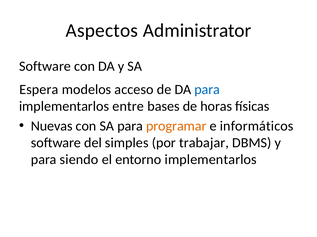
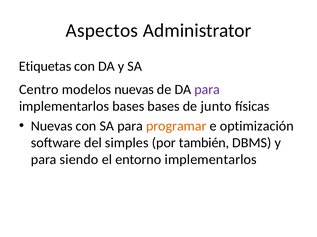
Software: Software -> Etiquetas (45, 67)
Espera: Espera -> Centro (39, 90)
modelos acceso: acceso -> nuevas (134, 90)
para colour: blue -> purple (207, 90)
implementarlos entre: entre -> bases (128, 107)
horas: horas -> junto (216, 107)
informáticos: informáticos -> optimización (257, 126)
trabajar: trabajar -> también (204, 143)
